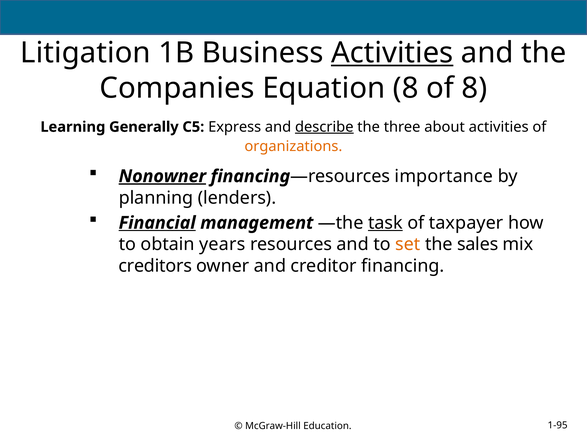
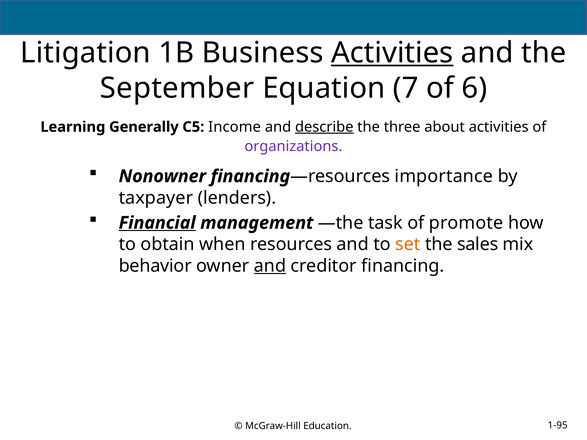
Companies: Companies -> September (177, 88)
Equation 8: 8 -> 7 (406, 88)
of 8: 8 -> 6 (474, 88)
Express: Express -> Income (235, 127)
organizations colour: orange -> purple (293, 146)
Nonowner underline: present -> none (162, 176)
planning: planning -> taxpayer (156, 198)
task underline: present -> none (385, 223)
taxpayer: taxpayer -> promote (466, 223)
years: years -> when (222, 245)
creditors: creditors -> behavior (155, 266)
and underline: none -> present (270, 266)
